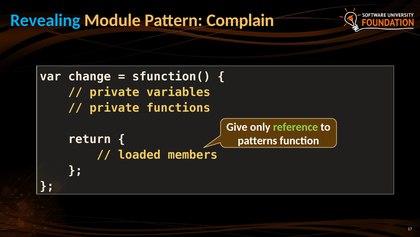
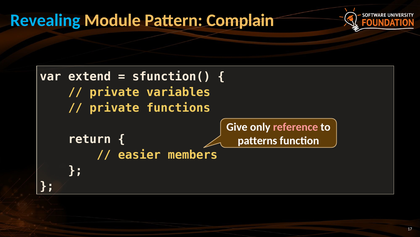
change: change -> extend (90, 77)
reference colour: light green -> pink (296, 127)
loaded: loaded -> easier (139, 155)
